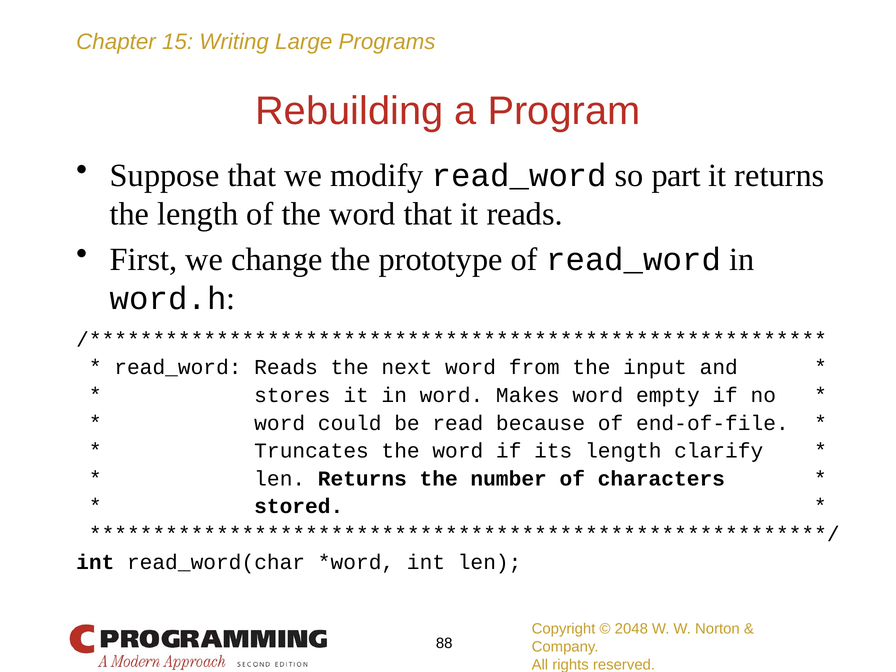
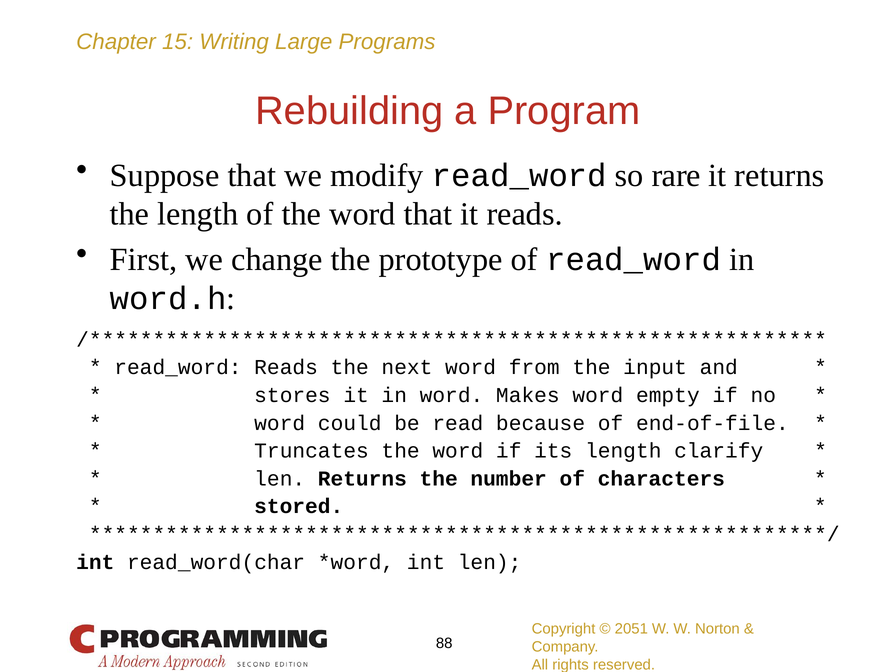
part: part -> rare (676, 176)
2048: 2048 -> 2051 (631, 629)
